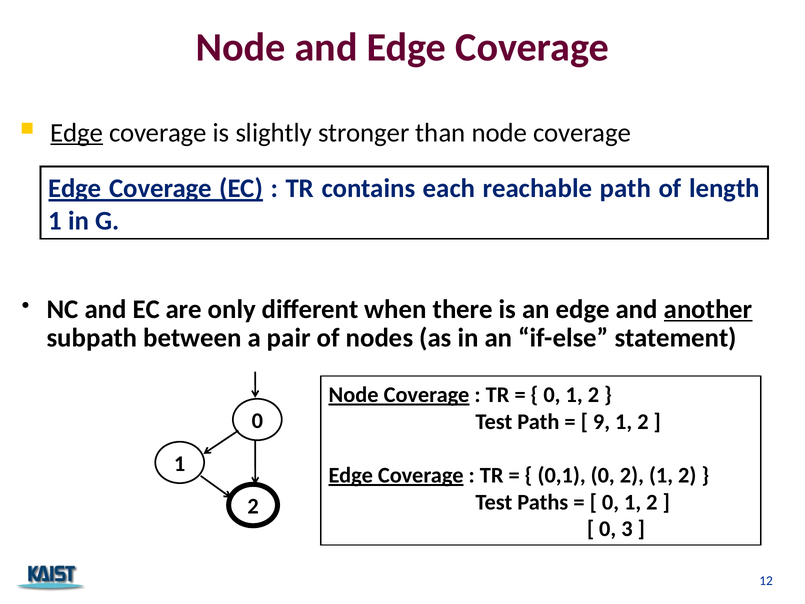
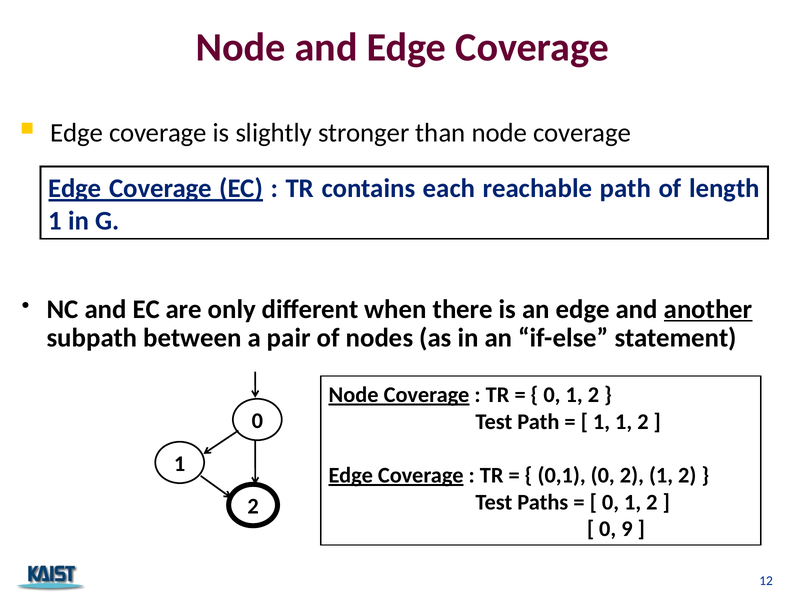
Edge underline: present -> none (77, 133)
9: 9 -> 1 (602, 422)
3: 3 -> 9 (627, 529)
